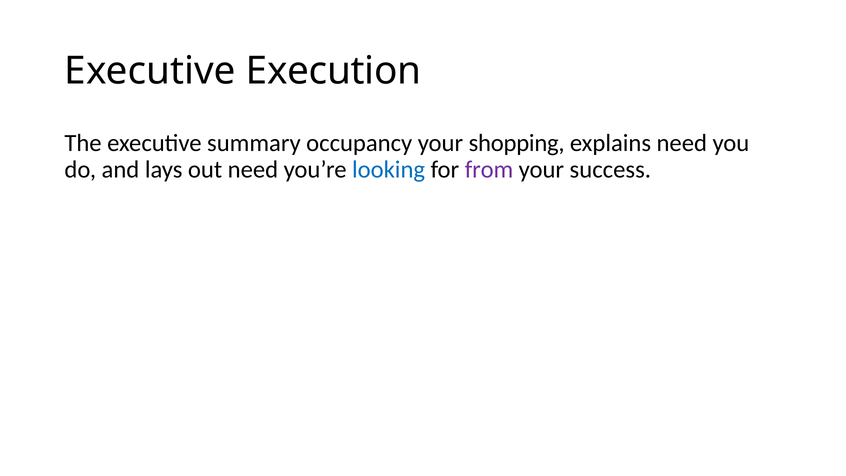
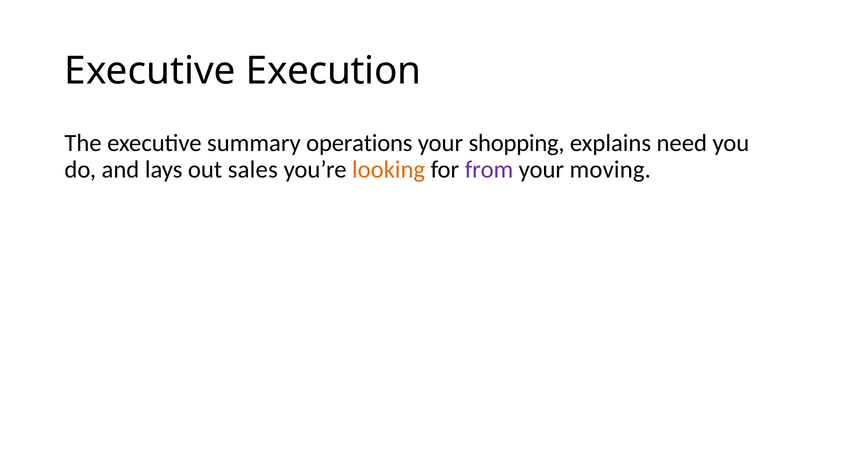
occupancy: occupancy -> operations (359, 143)
out need: need -> sales (253, 170)
looking colour: blue -> orange (389, 170)
success: success -> moving (610, 170)
